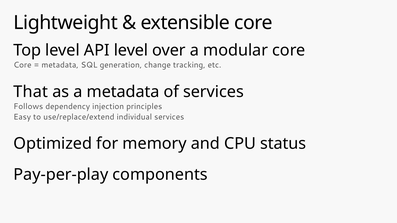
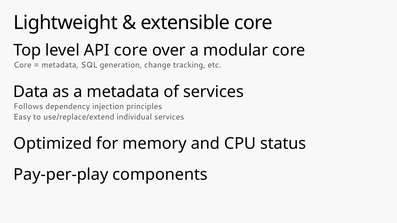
API level: level -> core (131, 50)
That: That -> Data (31, 92)
